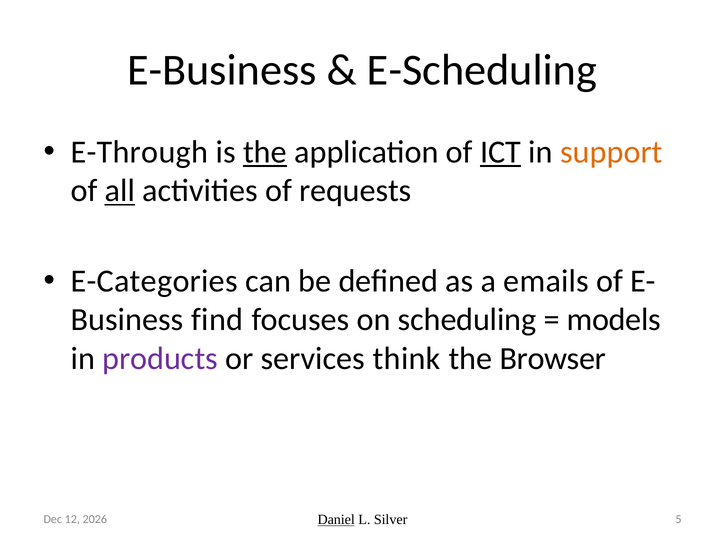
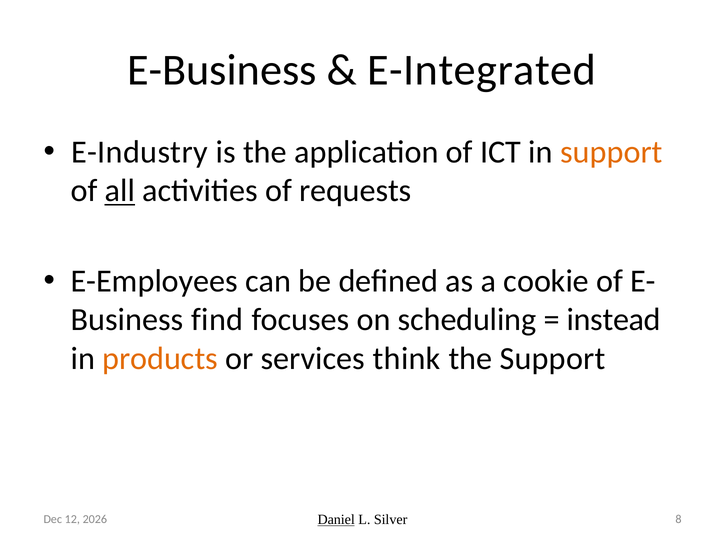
E-Scheduling: E-Scheduling -> E-Integrated (482, 70)
E-Through: E-Through -> E-Industry (139, 152)
the underline: present -> none (265, 152)
ICT underline: present -> none (501, 152)
E-Categories: E-Categories -> E-Employees (154, 281)
emails: emails -> cookie (546, 281)
models: models -> instead (614, 320)
products colour: purple -> orange (160, 358)
the Browser: Browser -> Support (553, 358)
5: 5 -> 8 (679, 519)
